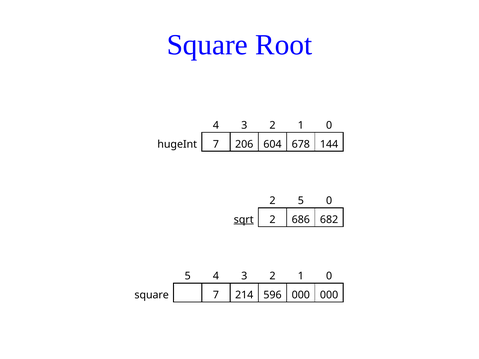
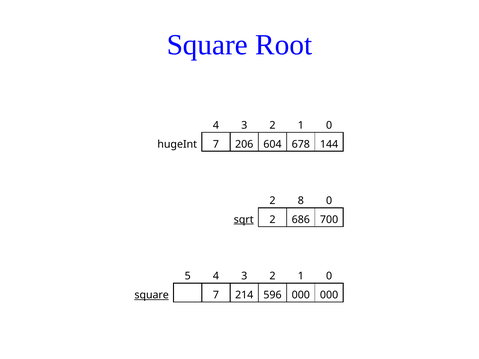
2 5: 5 -> 8 (301, 201)
682: 682 -> 700 (329, 220)
square underline: none -> present (152, 295)
